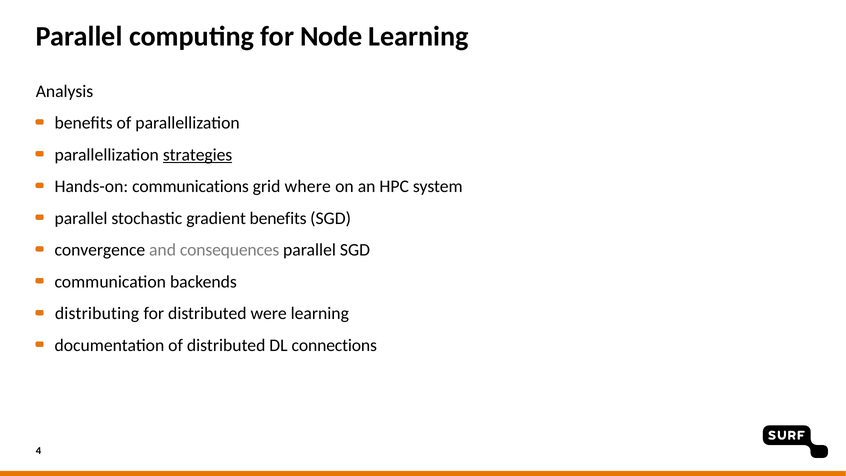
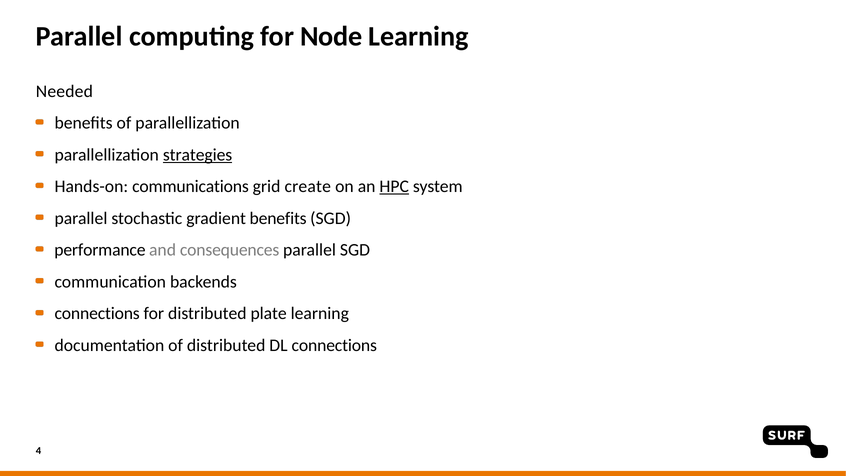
Analysis: Analysis -> Needed (64, 91)
where: where -> create (308, 187)
HPC underline: none -> present (394, 187)
convergence: convergence -> performance (100, 250)
distributing: distributing -> connections (97, 314)
were: were -> plate (269, 314)
